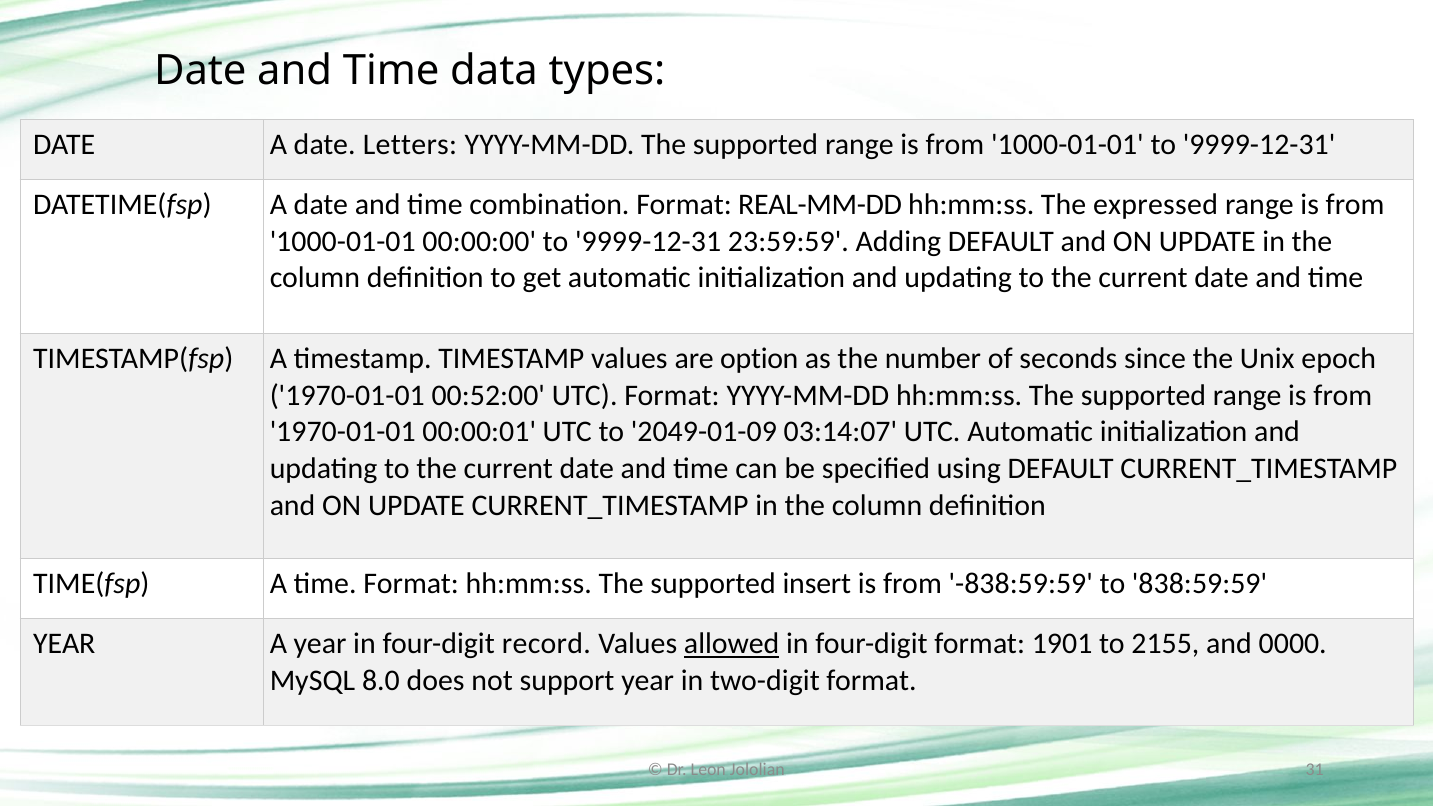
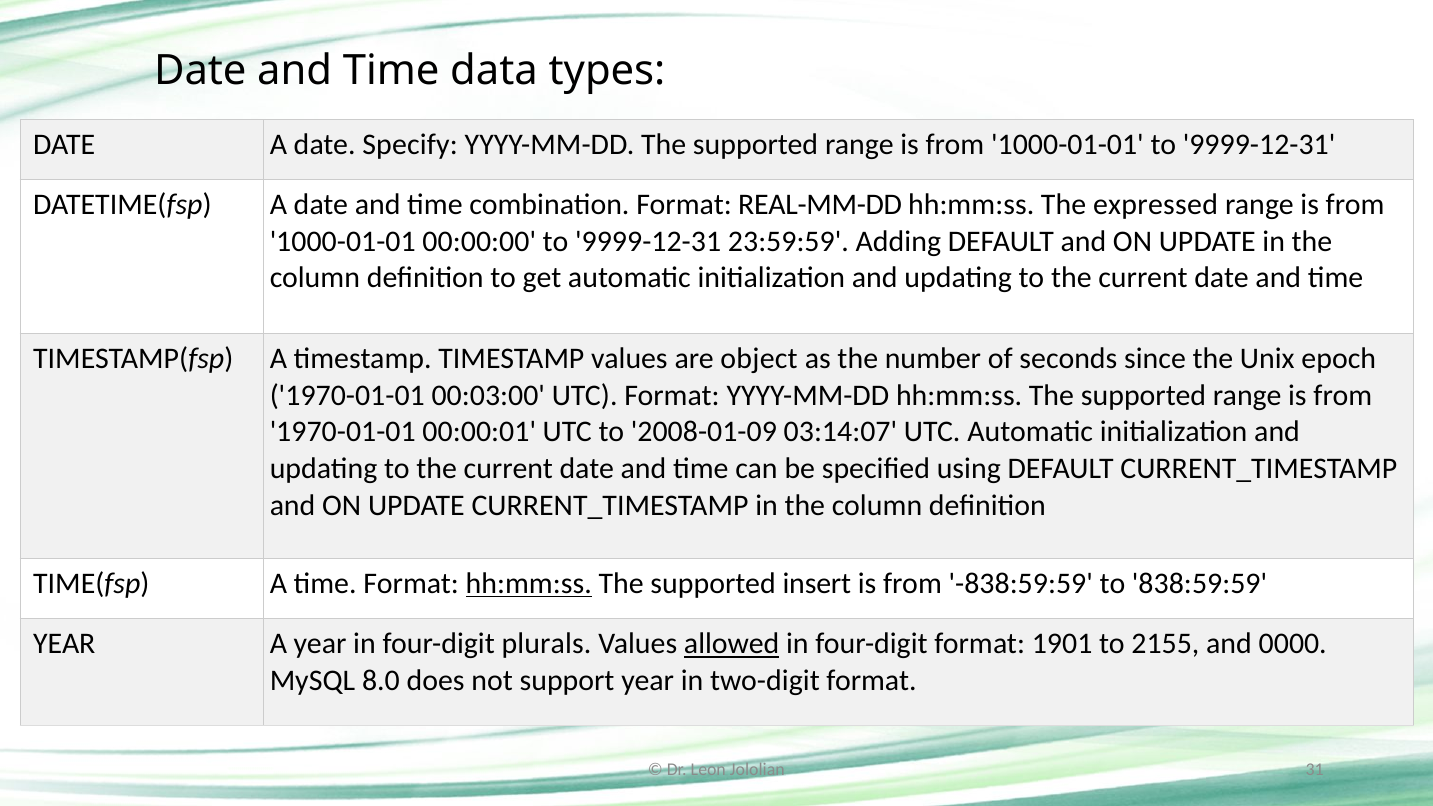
Letters: Letters -> Specify (410, 145)
option: option -> object (759, 359)
00:52:00: 00:52:00 -> 00:03:00 (488, 396)
2049-01-09: 2049-01-09 -> 2008-01-09 (704, 432)
hh:mm:ss underline: none -> present (529, 584)
record: record -> plurals (547, 644)
